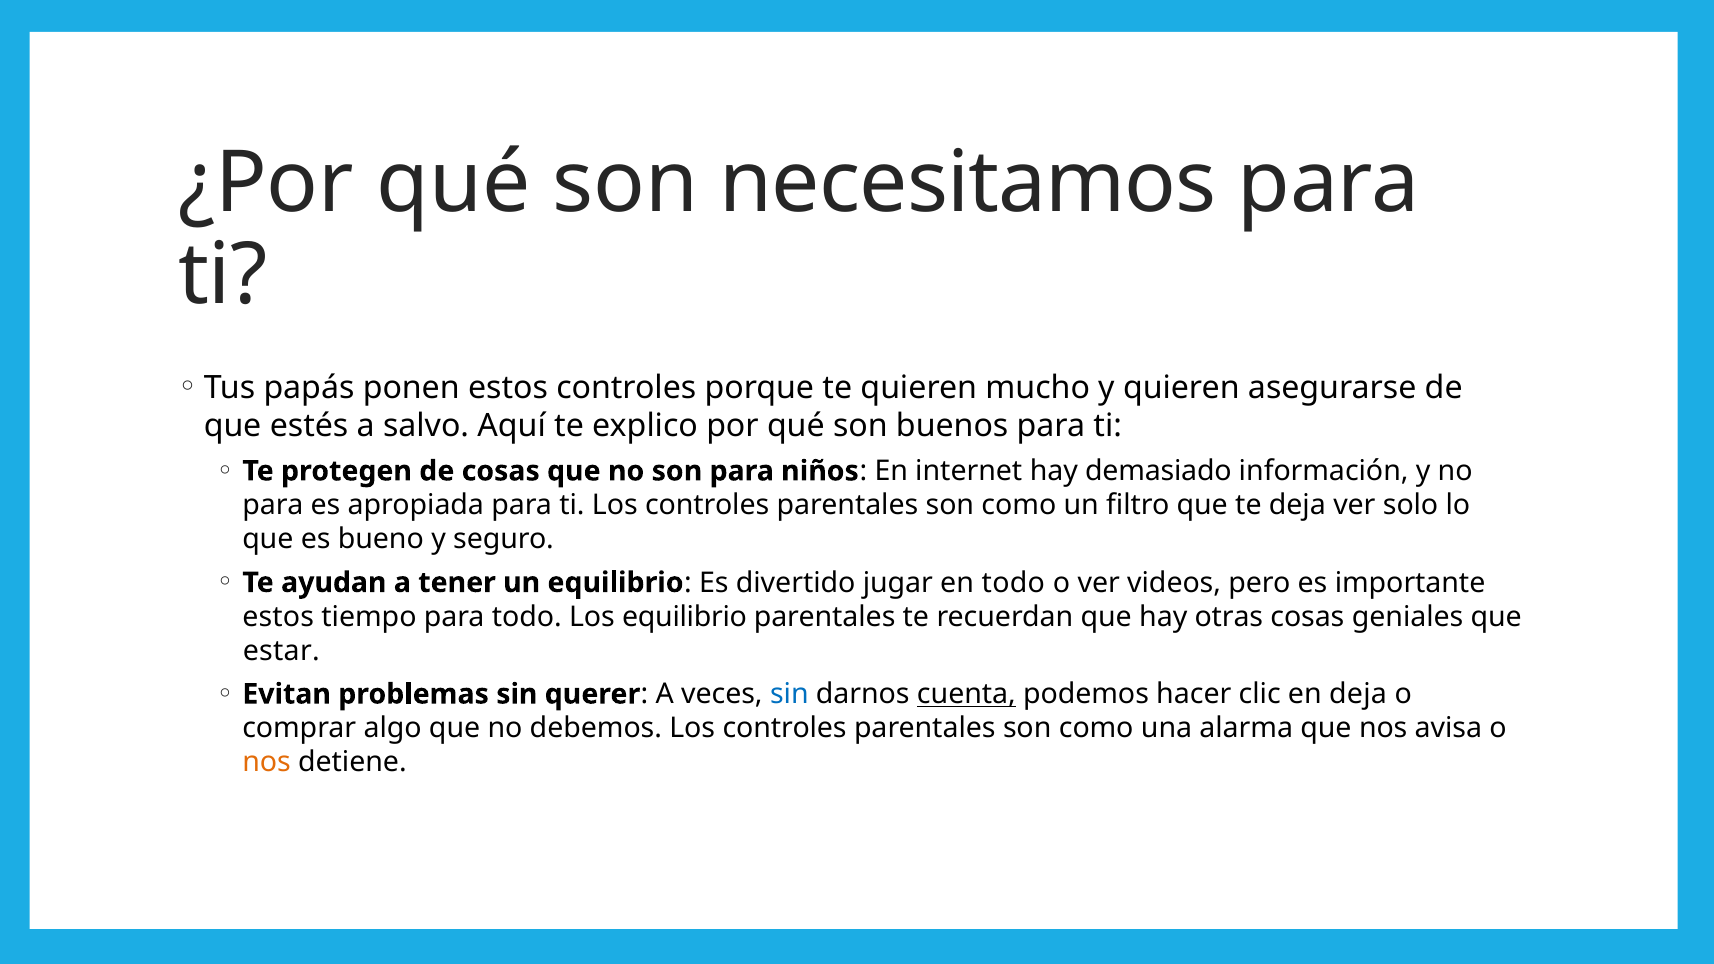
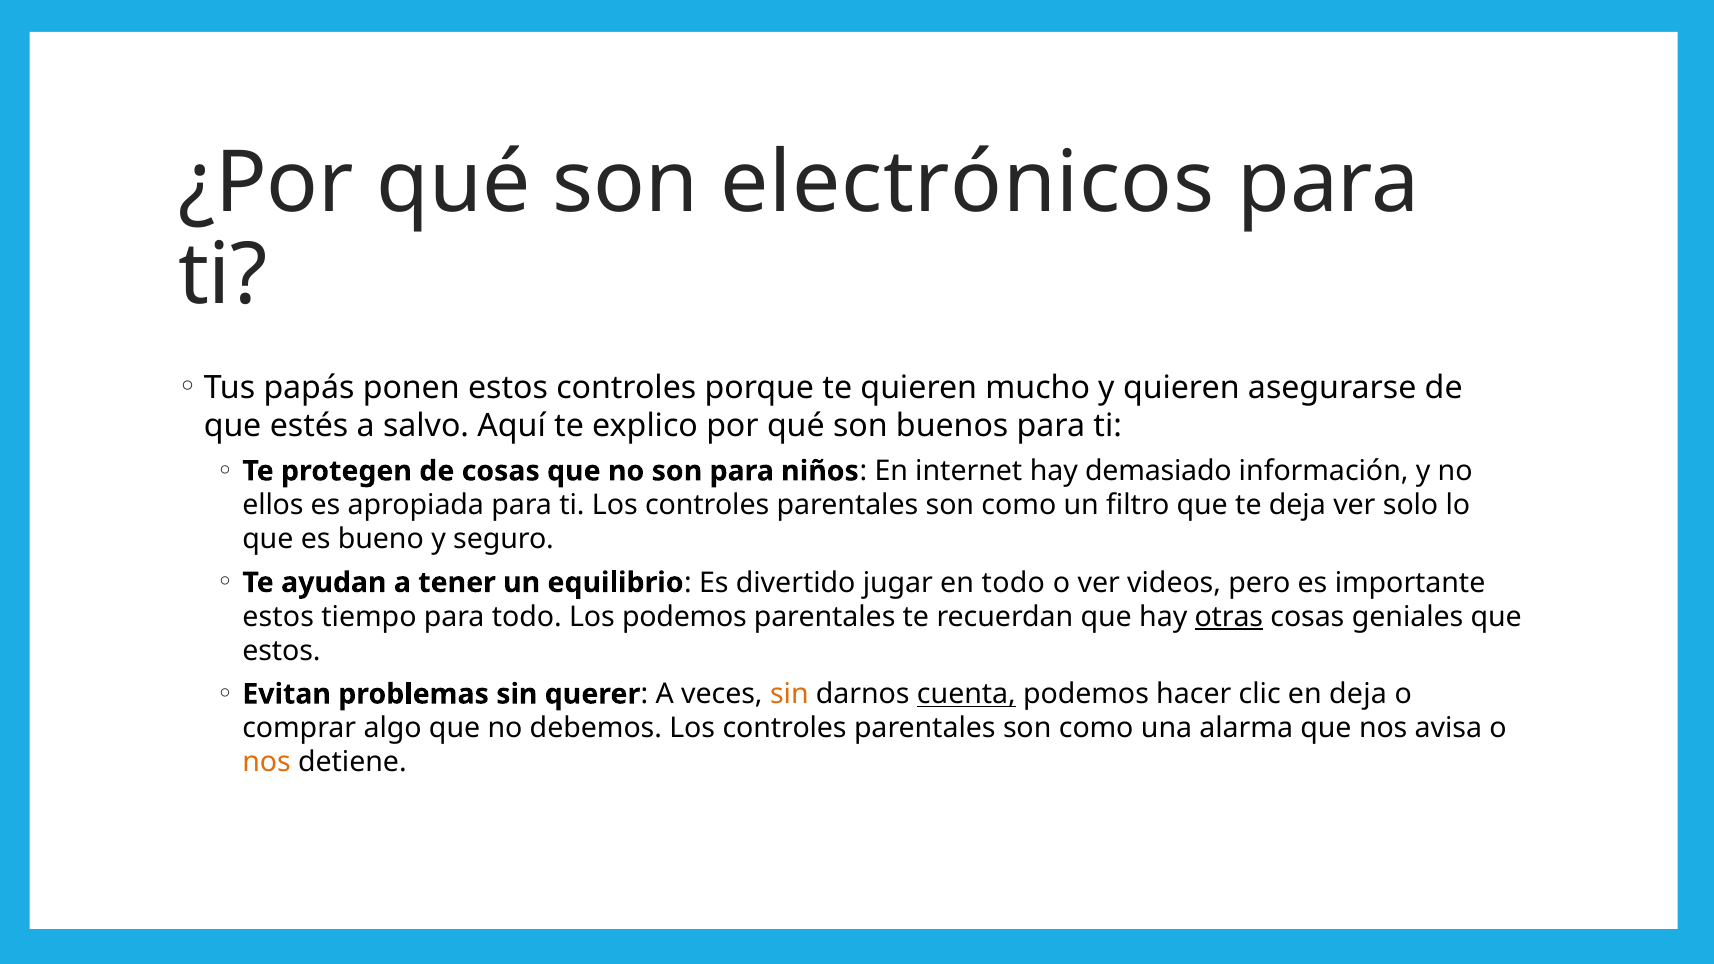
necesitamos: necesitamos -> electrónicos (968, 183)
para: para -> ellos (273, 505)
Los equilibrio: equilibrio -> podemos (684, 617)
otras underline: none -> present (1229, 617)
estar: estar -> estos (281, 651)
sin colour: blue -> orange (789, 694)
